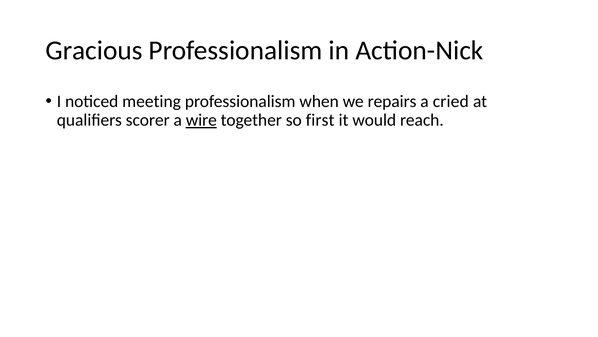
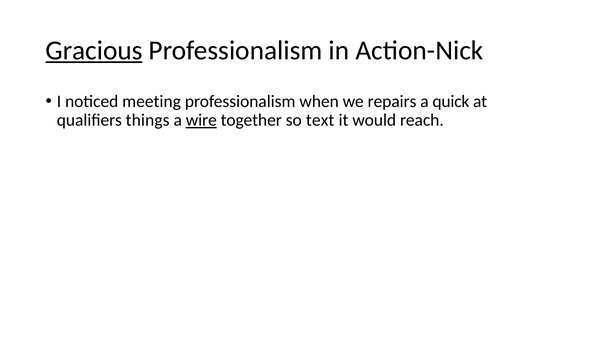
Gracious underline: none -> present (94, 50)
cried: cried -> quick (451, 101)
scorer: scorer -> things (148, 120)
first: first -> text (320, 120)
